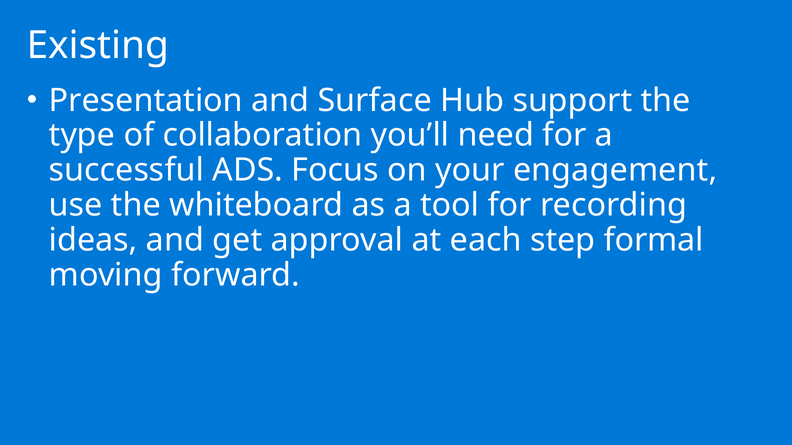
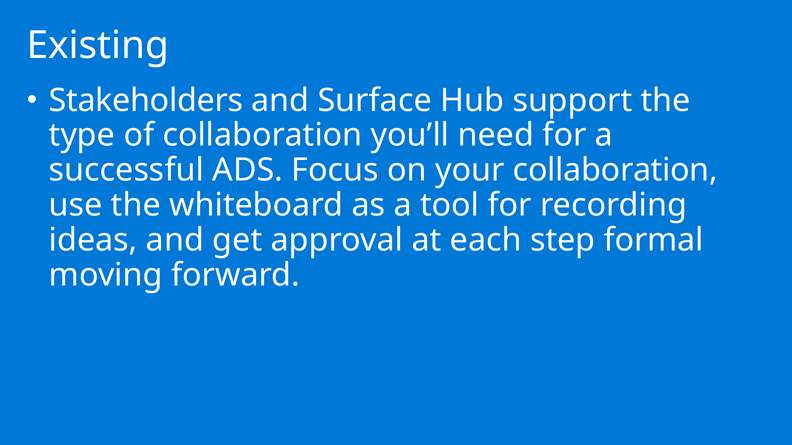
Presentation: Presentation -> Stakeholders (146, 100)
your engagement: engagement -> collaboration (615, 170)
